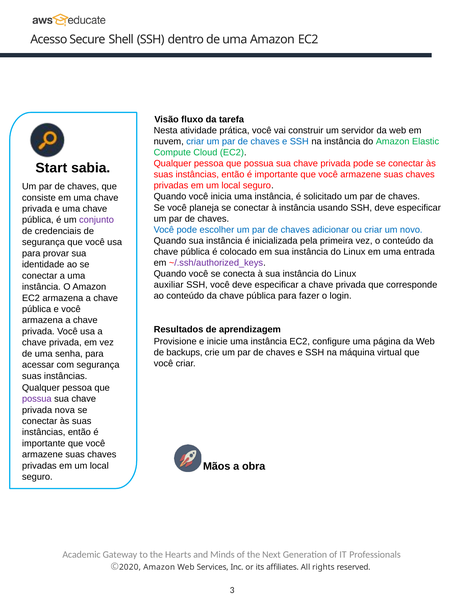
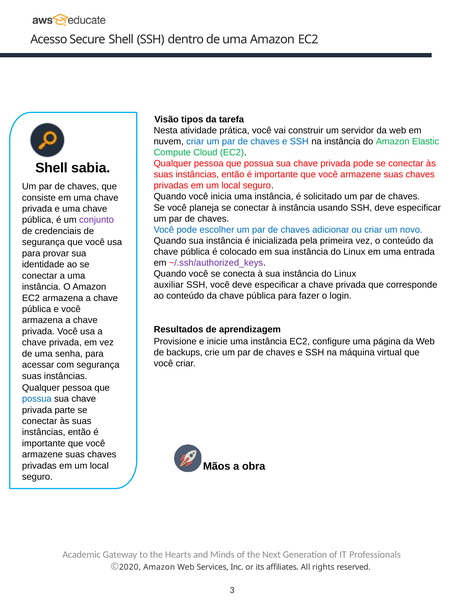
fluxo: fluxo -> tipos (192, 119)
Start: Start -> Shell (51, 168)
possua colour: purple -> blue (37, 399)
nova: nova -> parte (65, 410)
